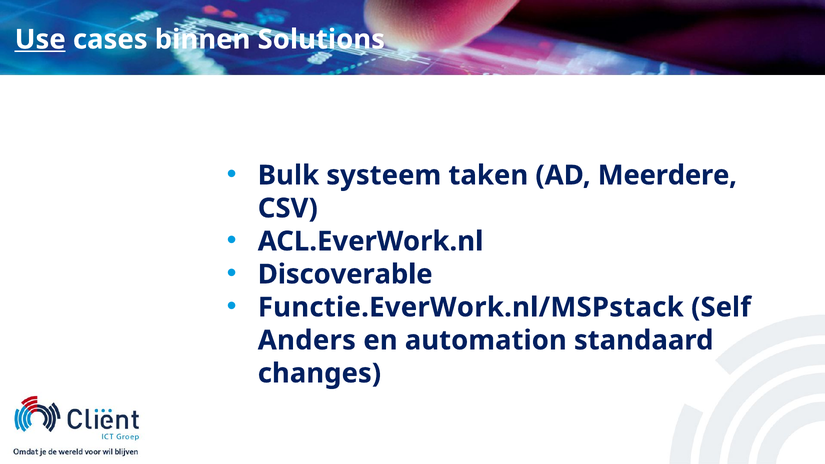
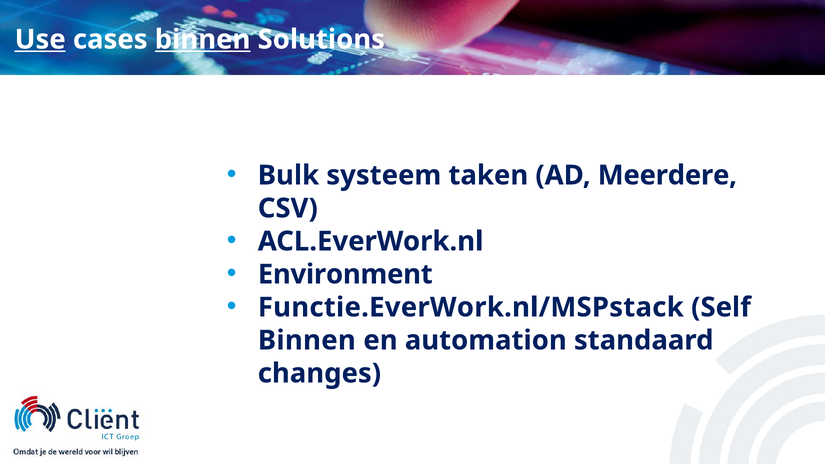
binnen underline: none -> present (203, 39)
Discoverable: Discoverable -> Environment (345, 274)
Anders: Anders -> Binnen (307, 340)
